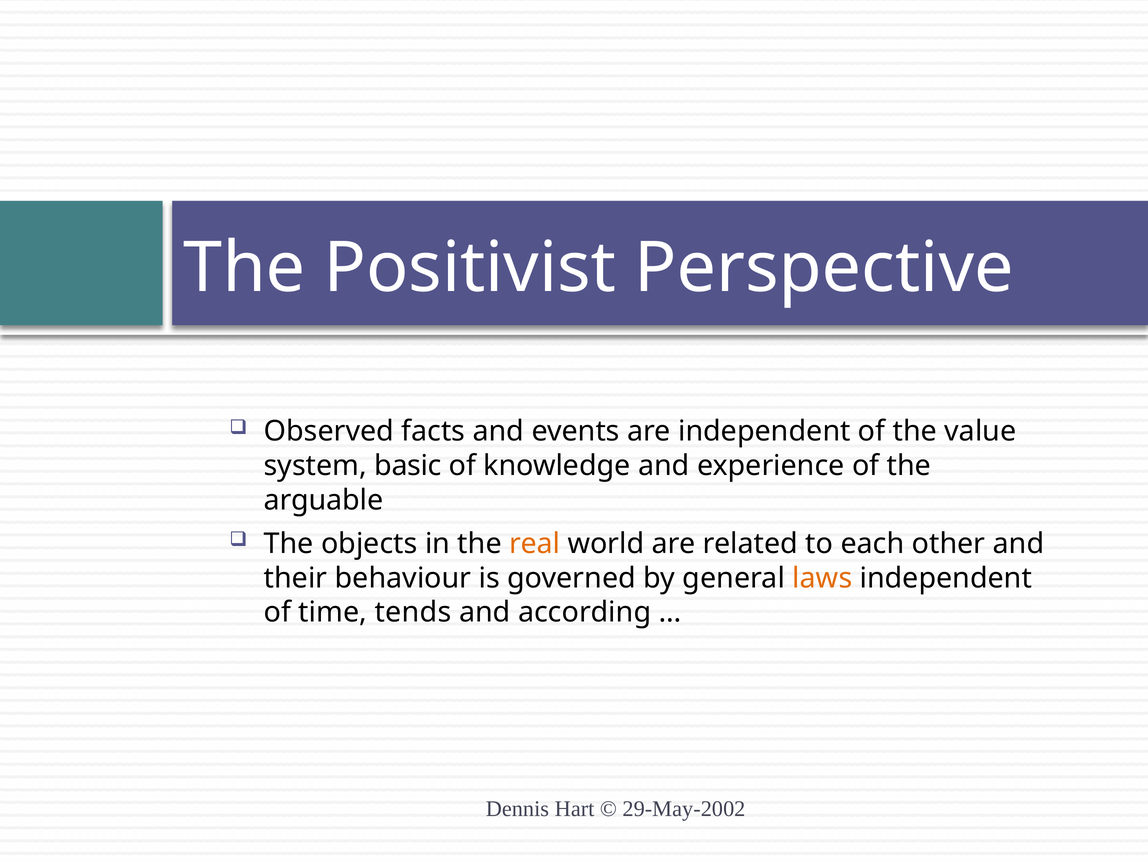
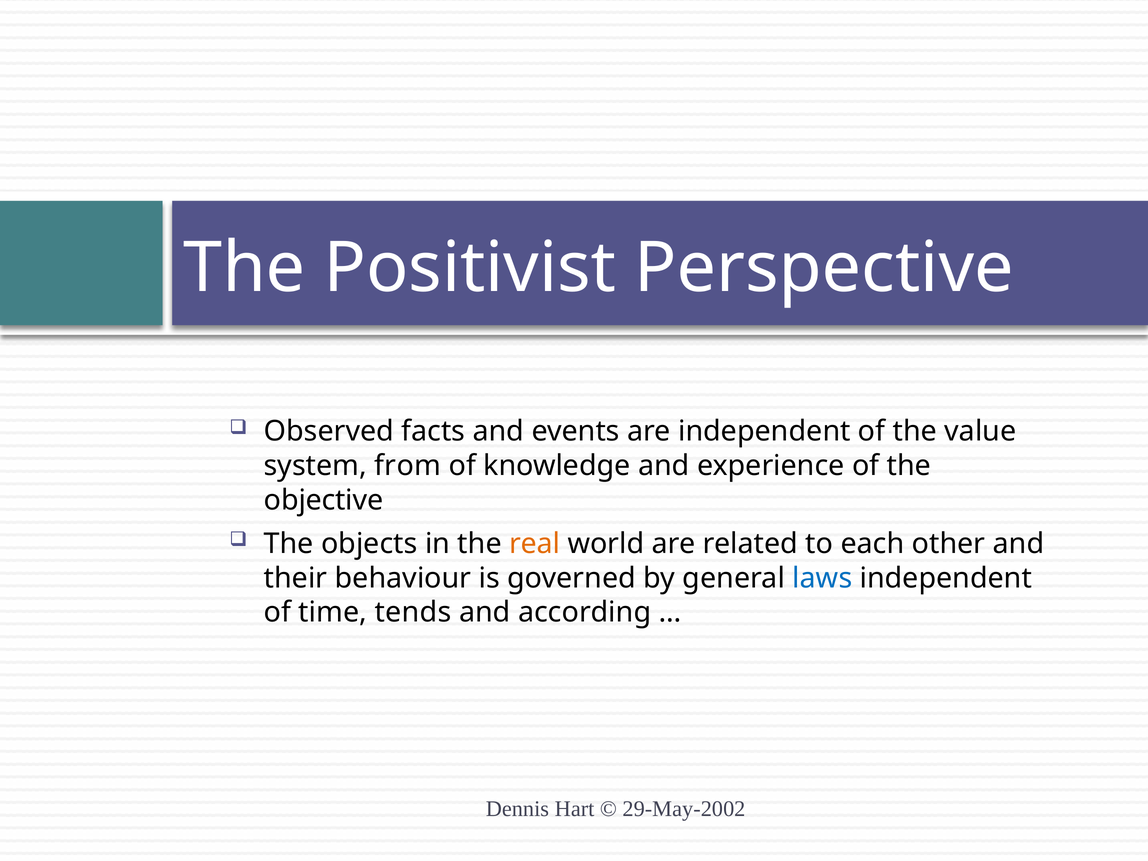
basic: basic -> from (408, 466)
arguable: arguable -> objective (324, 500)
laws colour: orange -> blue (822, 578)
